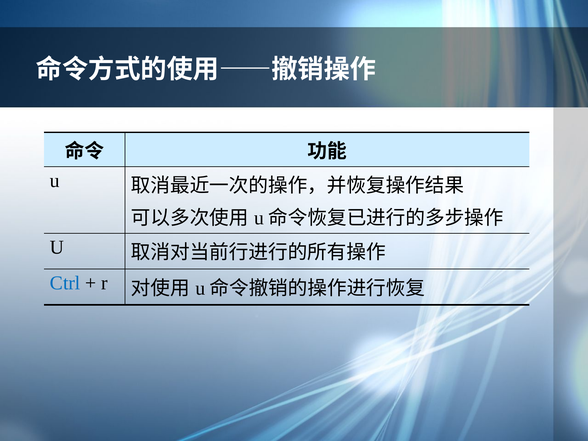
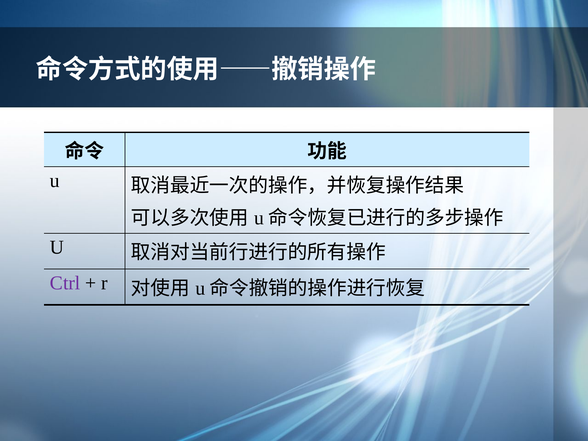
Ctrl colour: blue -> purple (65, 283)
